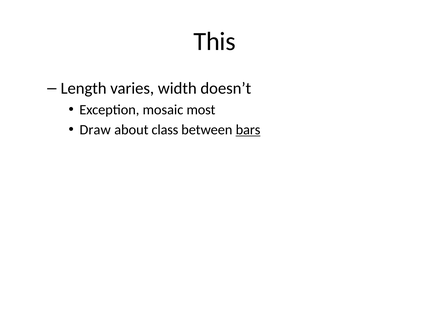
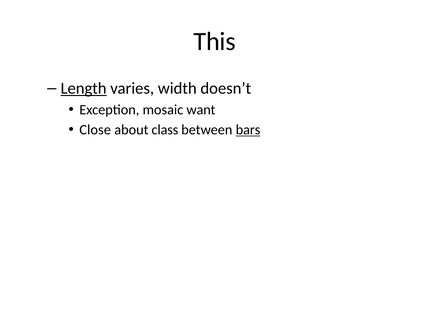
Length underline: none -> present (84, 88)
most: most -> want (201, 110)
Draw: Draw -> Close (95, 130)
